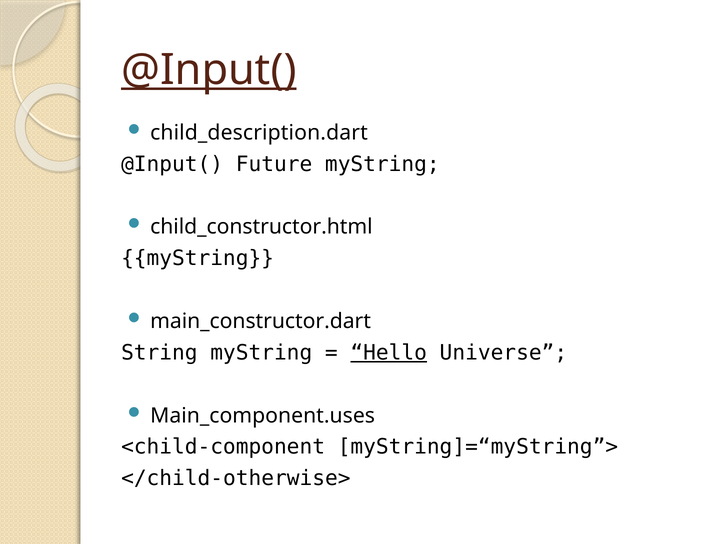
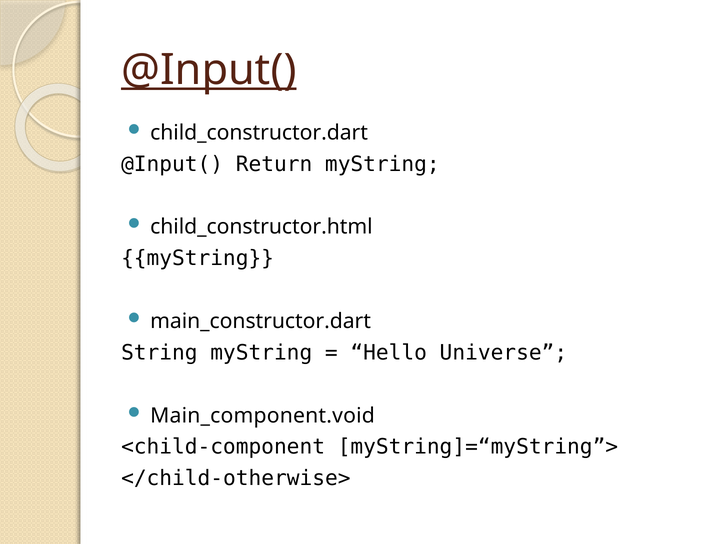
child_description.dart: child_description.dart -> child_constructor.dart (259, 133)
Future: Future -> Return (274, 164)
Hello underline: present -> none (389, 353)
Main_component.uses: Main_component.uses -> Main_component.void (263, 416)
